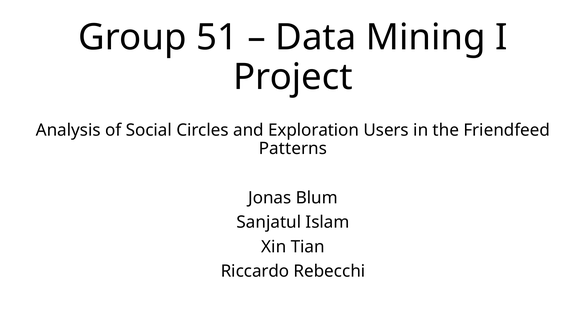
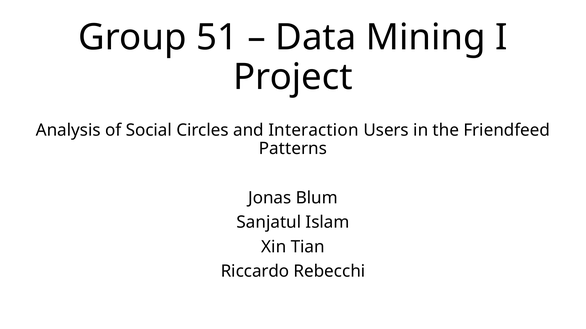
Exploration: Exploration -> Interaction (313, 130)
